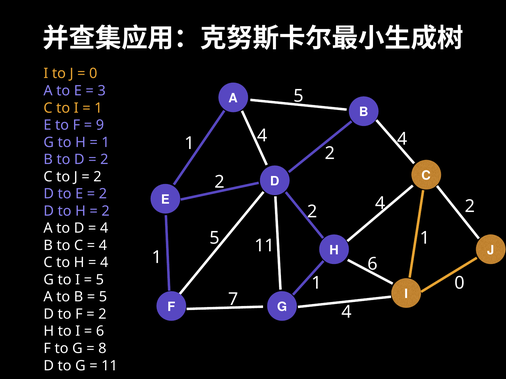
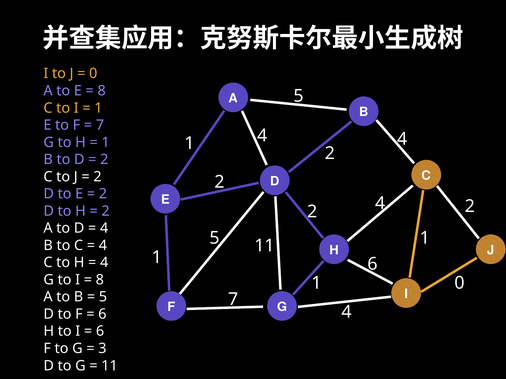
3: 3 -> 8 (102, 91)
9: 9 -> 7 (100, 125)
5: 5 -> 8 (100, 280)
2: 2 -> 6 (102, 315)
8: 8 -> 3 (102, 349)
